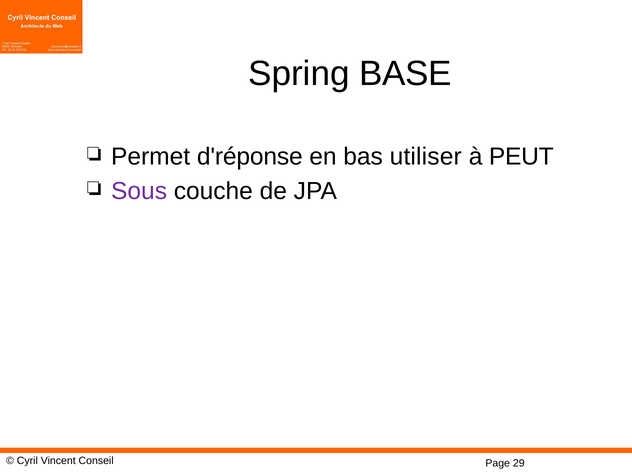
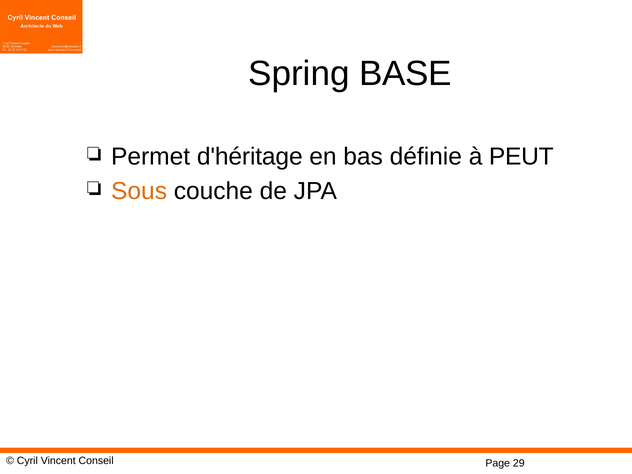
d'réponse: d'réponse -> d'héritage (250, 157)
utiliser: utiliser -> définie (426, 157)
Sous colour: purple -> orange (139, 191)
